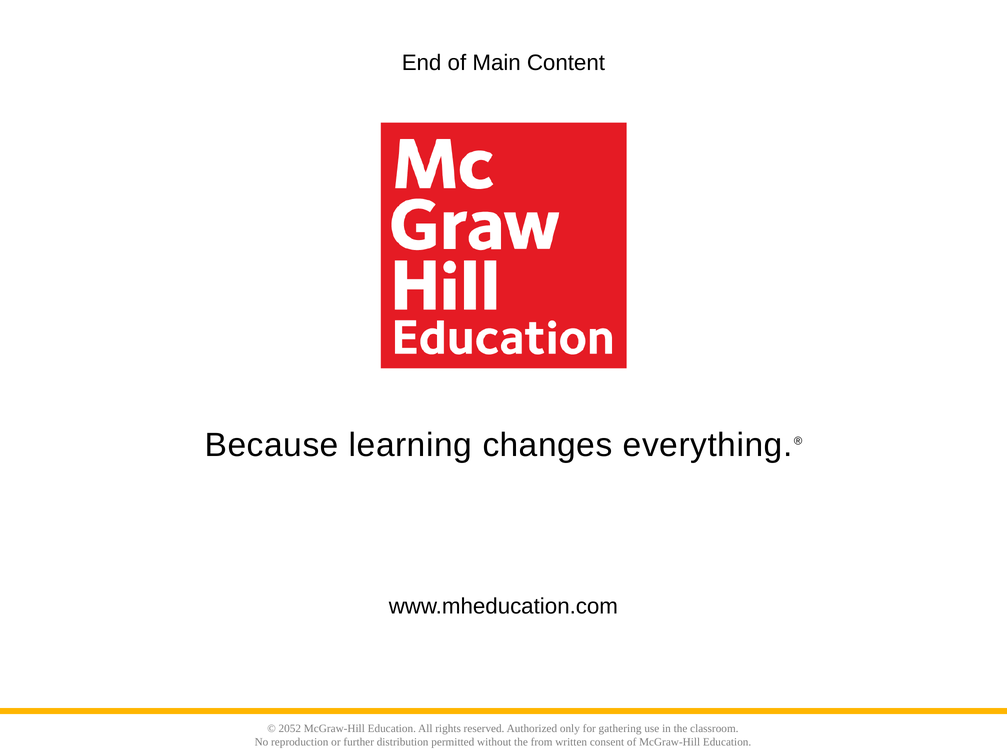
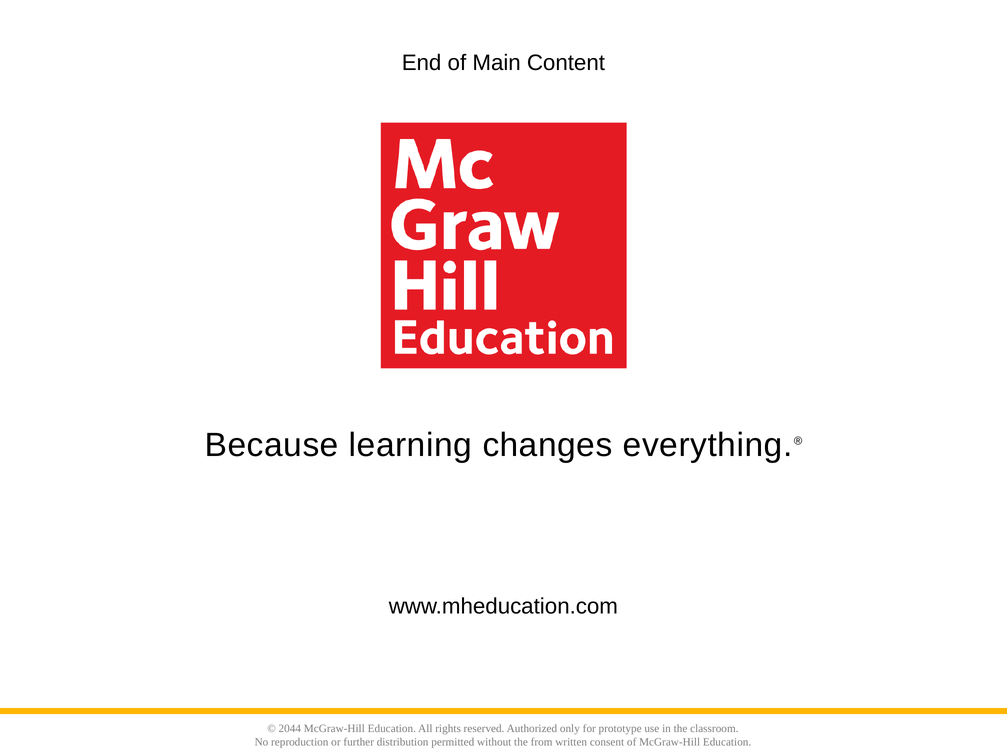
2052: 2052 -> 2044 (290, 729)
gathering: gathering -> prototype (620, 729)
